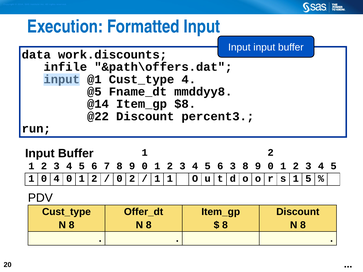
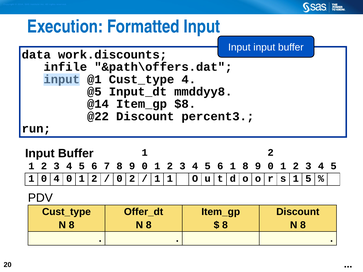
Fname_dt: Fname_dt -> Input_dt (138, 92)
6 3: 3 -> 1 (233, 166)
